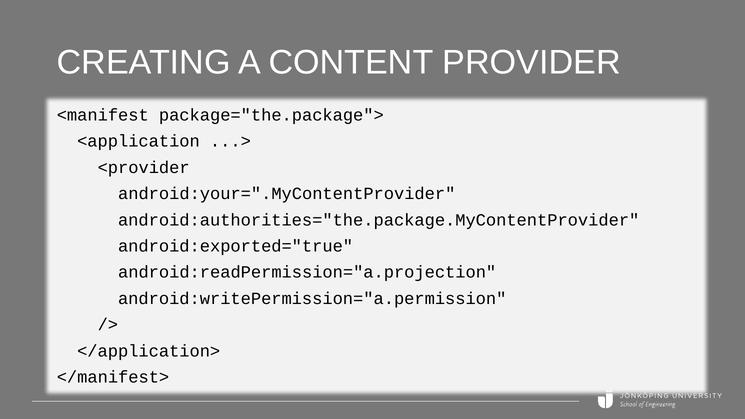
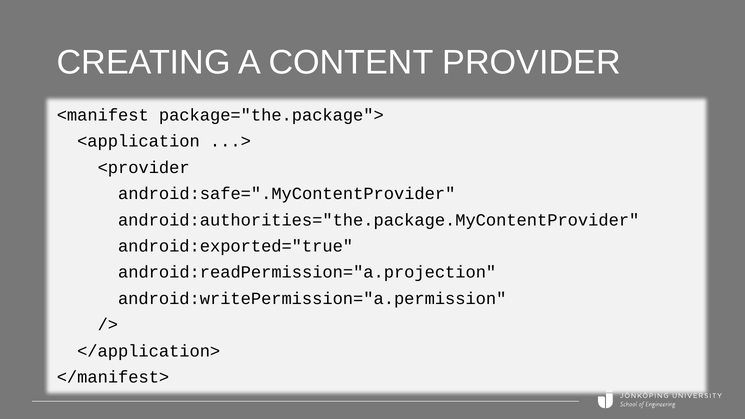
android:your=".MyContentProvider: android:your=".MyContentProvider -> android:safe=".MyContentProvider (287, 194)
